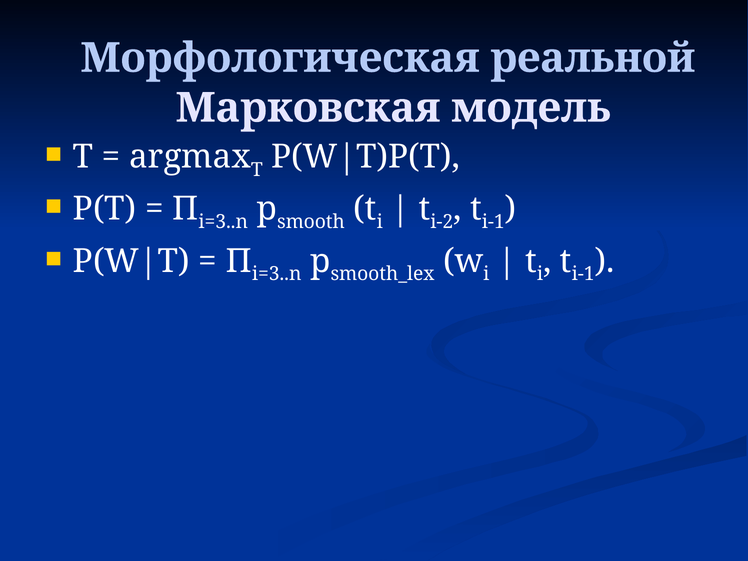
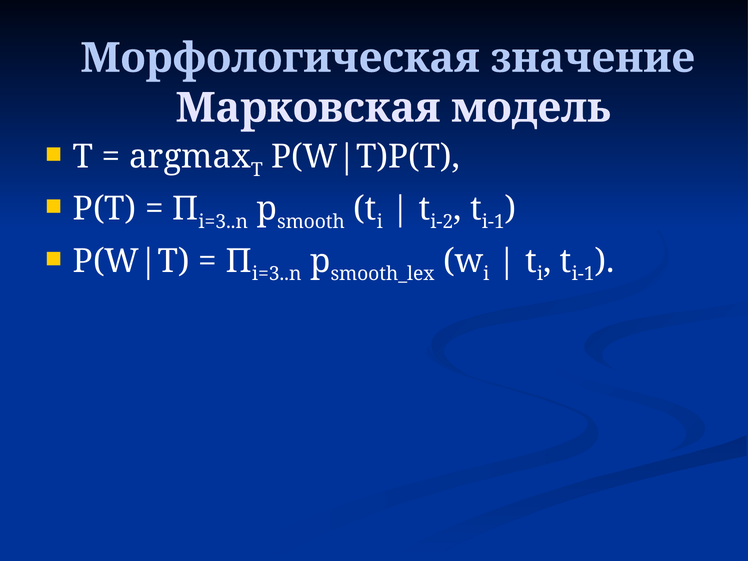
реальной: реальной -> значение (593, 58)
